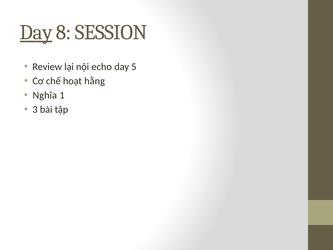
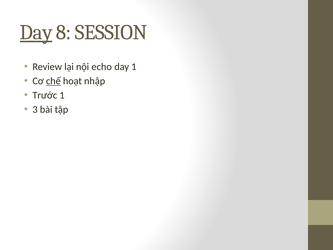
day 5: 5 -> 1 (134, 67)
chế underline: none -> present (53, 81)
hằng: hằng -> nhập (95, 81)
Nghĩa: Nghĩa -> Trước (45, 95)
